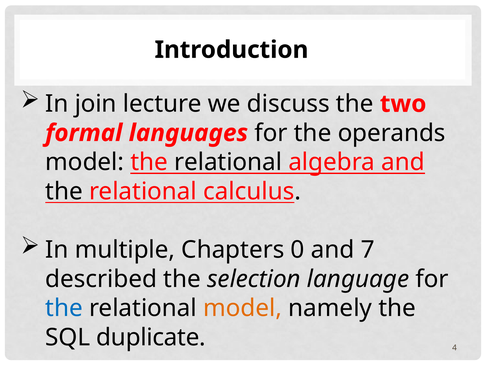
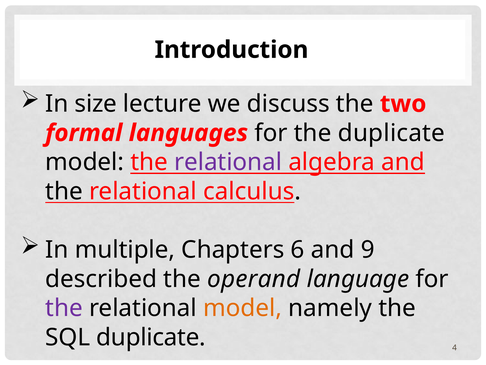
join: join -> size (96, 104)
the operands: operands -> duplicate (391, 133)
relational colour: black -> purple (228, 162)
0: 0 -> 6 (298, 250)
7: 7 -> 9 (368, 250)
selection: selection -> operand (254, 279)
the colour: blue -> purple (64, 308)
